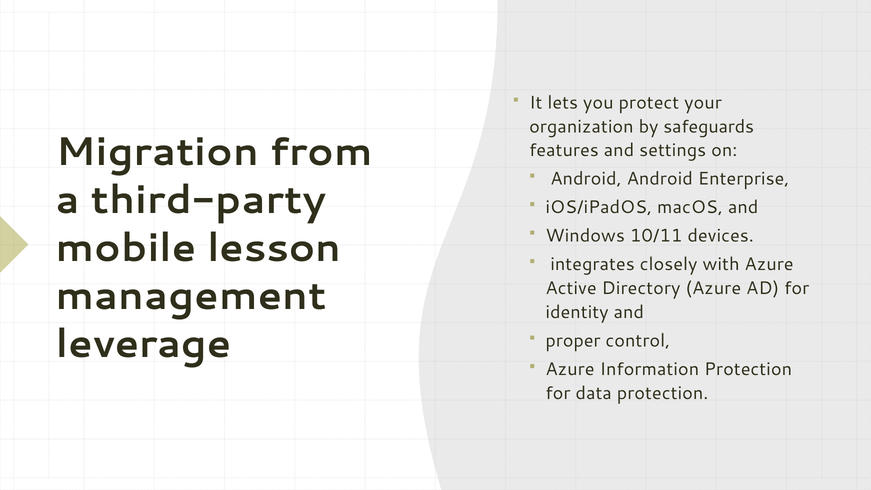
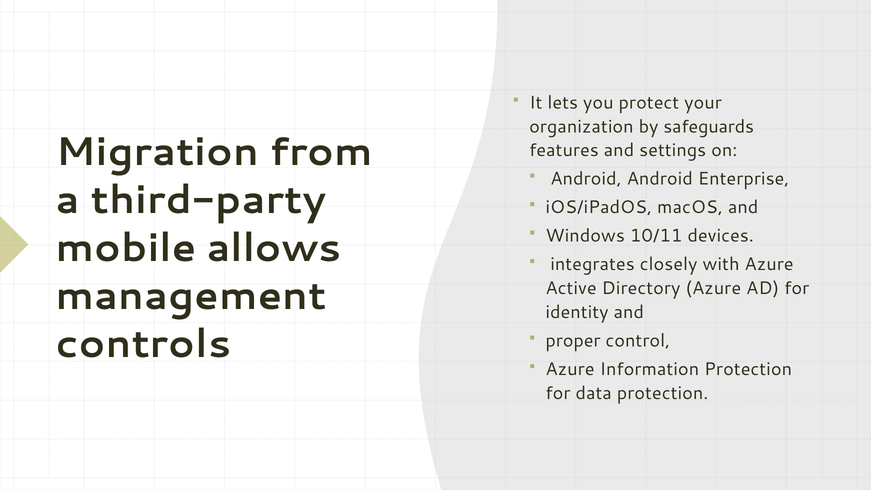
lesson: lesson -> allows (274, 248)
leverage: leverage -> controls (143, 344)
